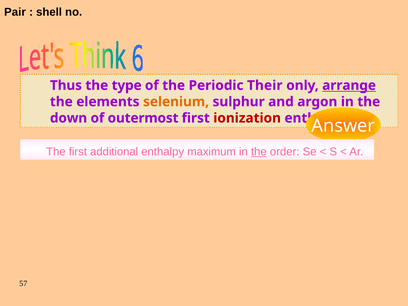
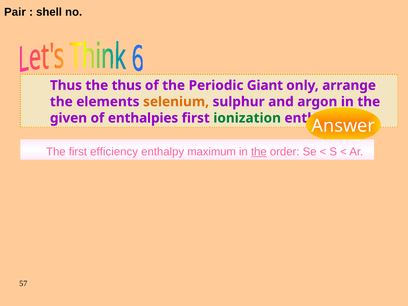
the type: type -> thus (127, 85)
Their: Their -> Giant (265, 85)
arrange underline: present -> none (349, 85)
down: down -> given (68, 118)
of outermost: outermost -> enthalpies (143, 118)
ionization colour: red -> green (247, 118)
additional: additional -> efficiency (114, 152)
